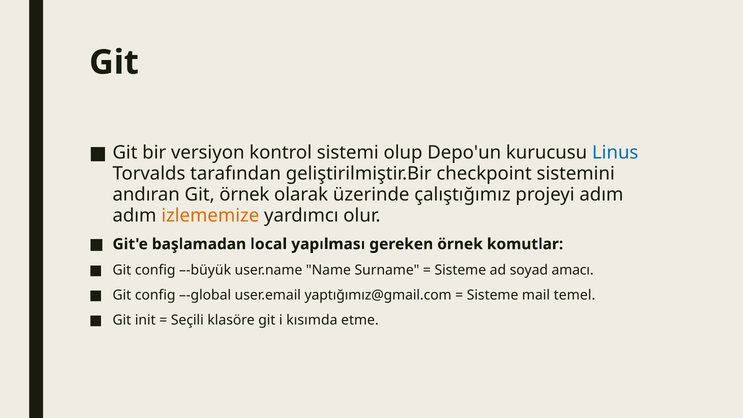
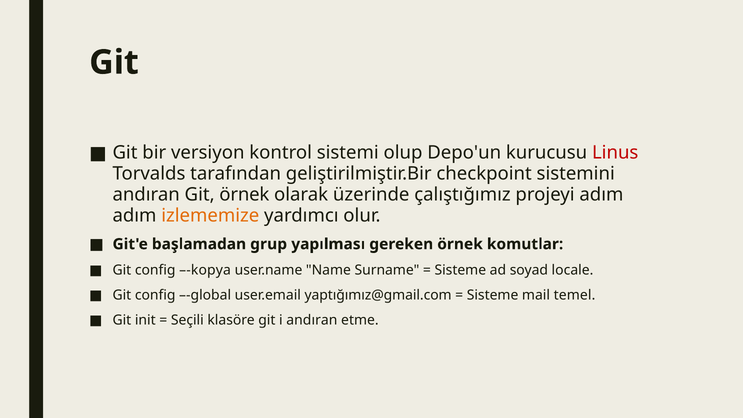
Linus colour: blue -> red (615, 153)
local: local -> grup (269, 244)
–-büyük: –-büyük -> –-kopya (205, 270)
amacı: amacı -> locale (573, 270)
i kısımda: kısımda -> andıran (312, 320)
